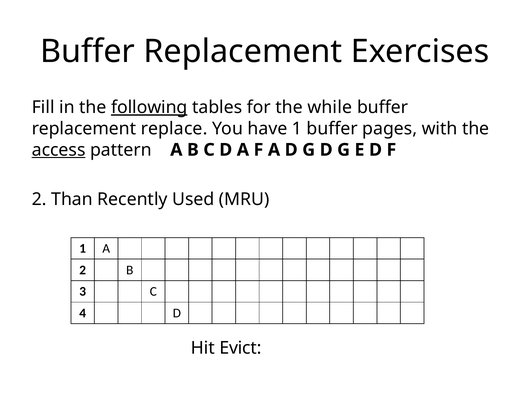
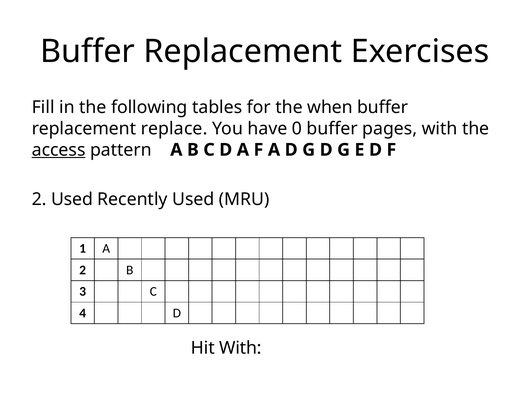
following underline: present -> none (149, 107)
while: while -> when (330, 107)
have 1: 1 -> 0 (297, 128)
2 Than: Than -> Used (72, 199)
Hit Evict: Evict -> With (240, 347)
